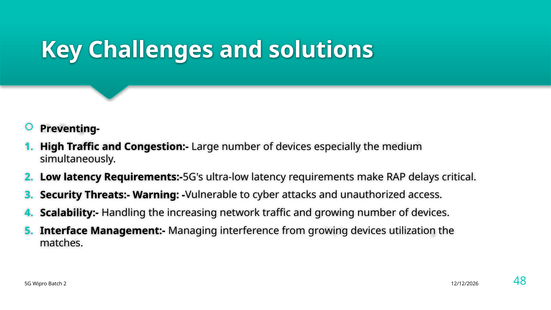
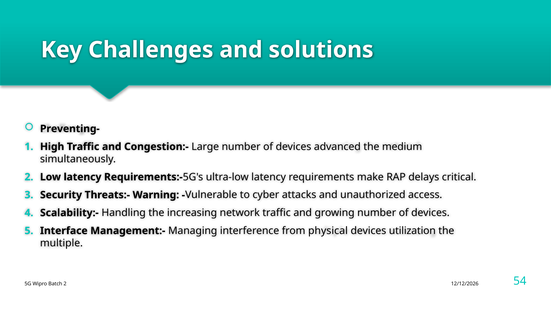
especially: especially -> advanced (337, 147)
from growing: growing -> physical (328, 231)
matches: matches -> multiple (61, 243)
48: 48 -> 54 (520, 281)
